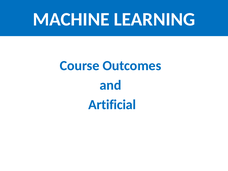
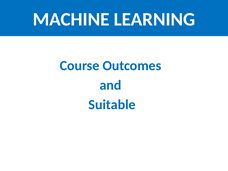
Artificial: Artificial -> Suitable (112, 105)
